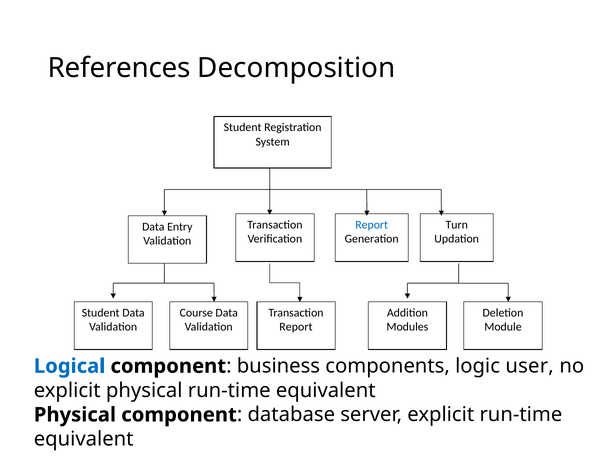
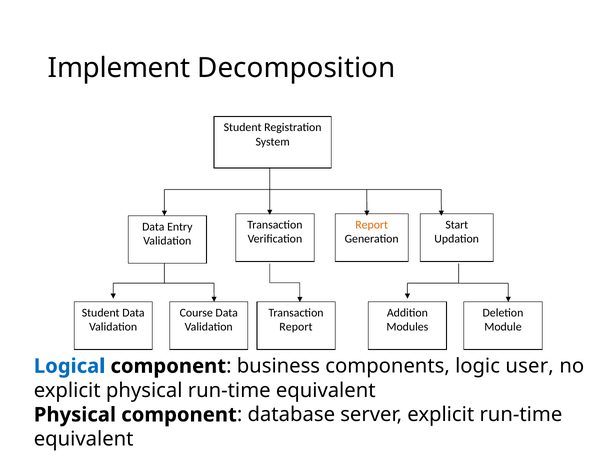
References: References -> Implement (119, 68)
Report colour: blue -> orange (372, 225)
Turn: Turn -> Start (457, 225)
